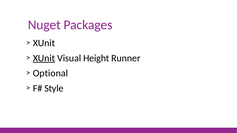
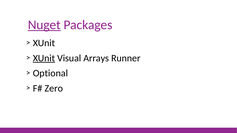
Nuget underline: none -> present (44, 25)
Height: Height -> Arrays (96, 58)
Style: Style -> Zero (54, 88)
